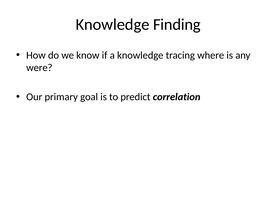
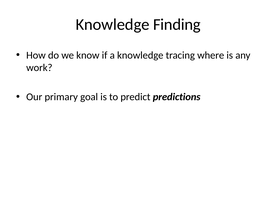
were: were -> work (39, 68)
correlation: correlation -> predictions (177, 97)
